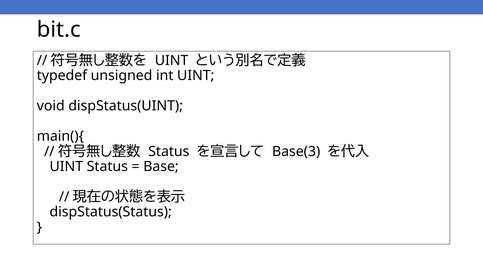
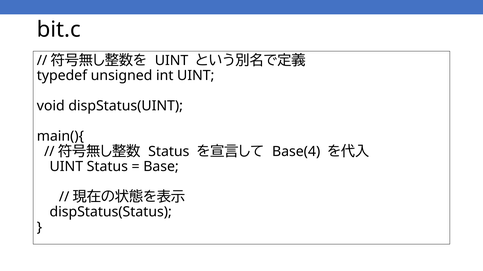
Base(3: Base(3 -> Base(4 (296, 152)
